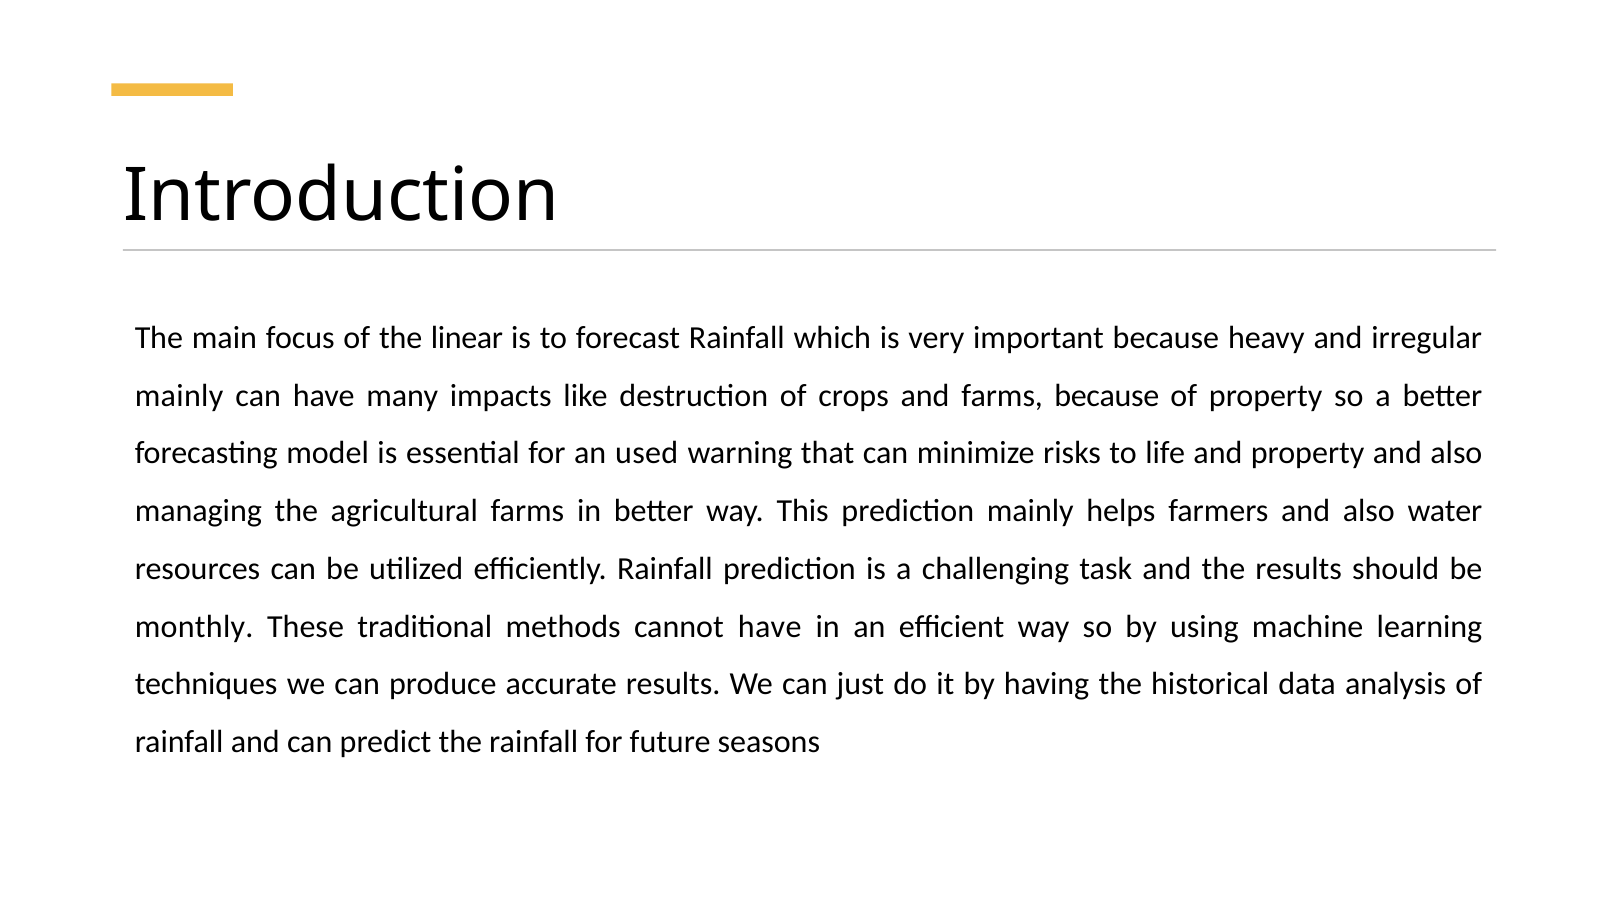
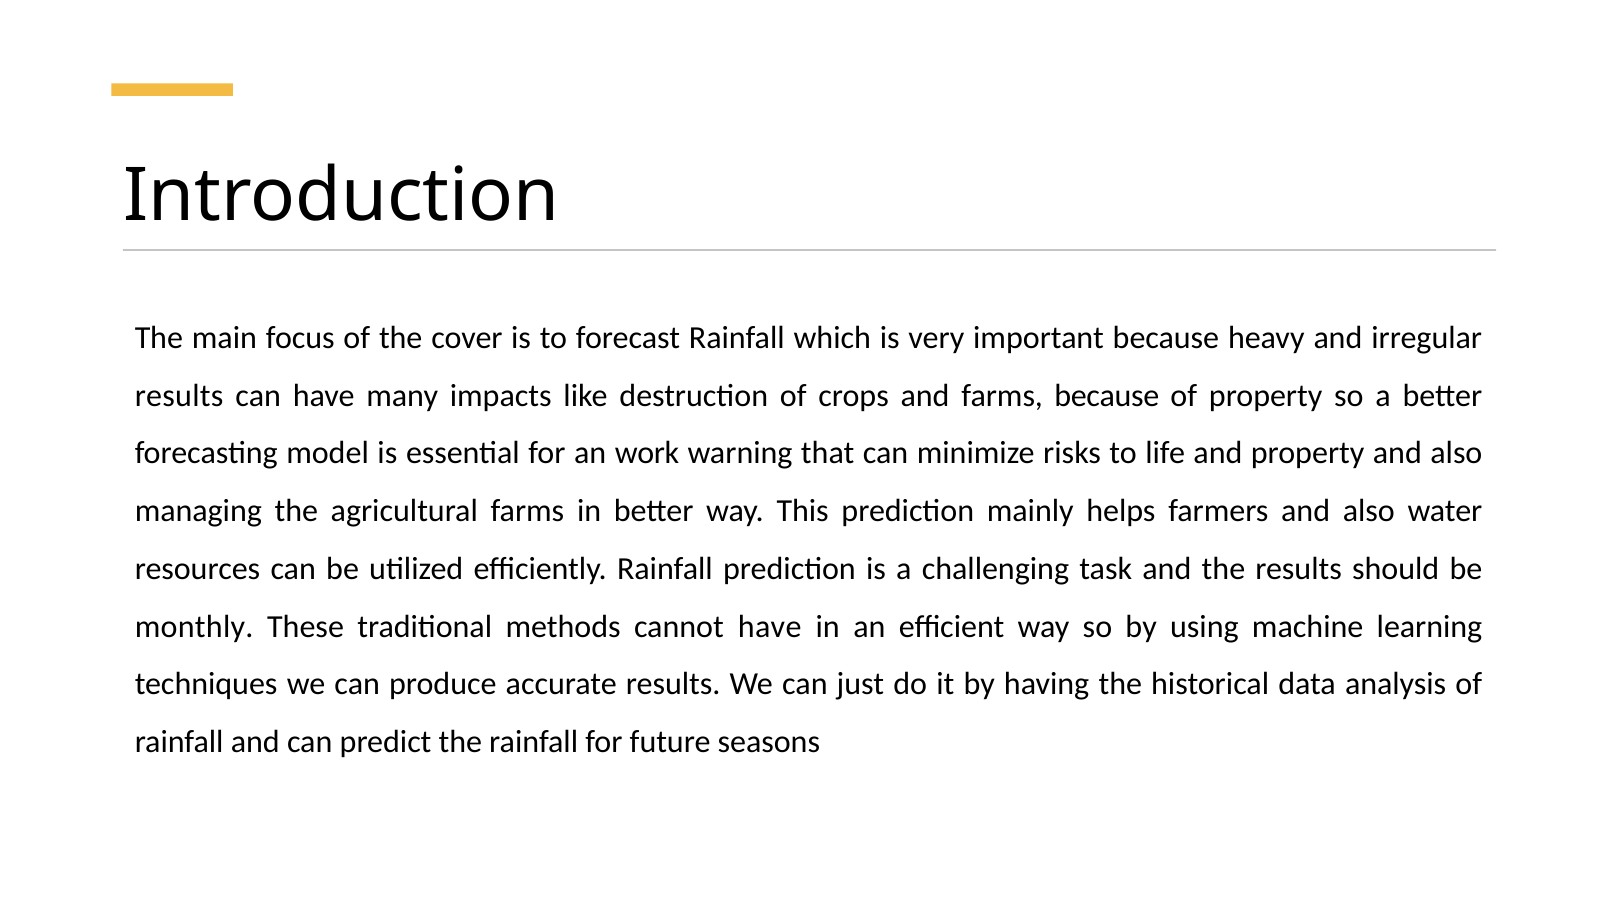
linear: linear -> cover (467, 338)
mainly: mainly -> results (179, 395)
used: used -> work (647, 453)
